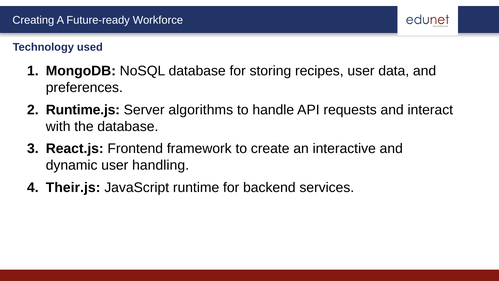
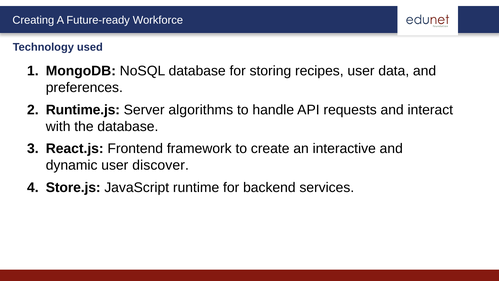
handling: handling -> discover (161, 165)
Their.js: Their.js -> Store.js (73, 187)
